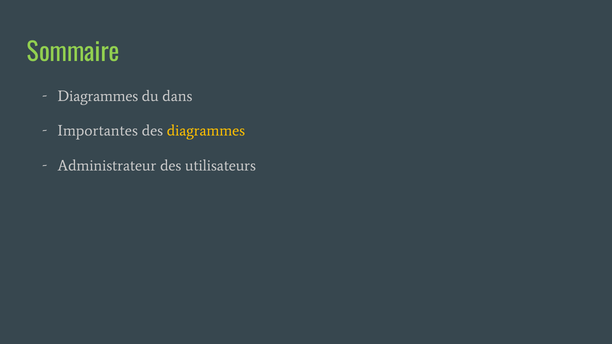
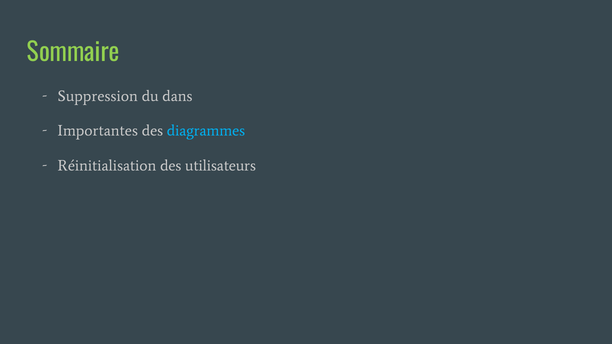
Diagrammes: Diagrammes -> Suppression (98, 96)
diagrammes colour: yellow -> light blue (206, 131)
Administrateur: Administrateur -> Réinitialisation (107, 166)
